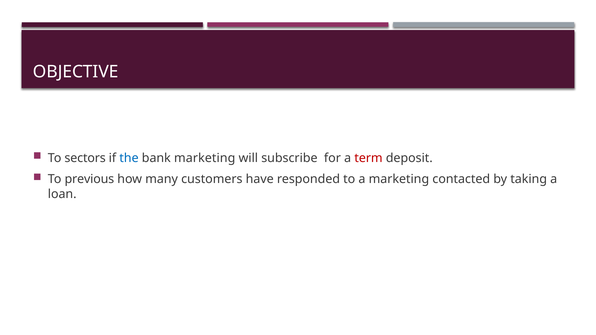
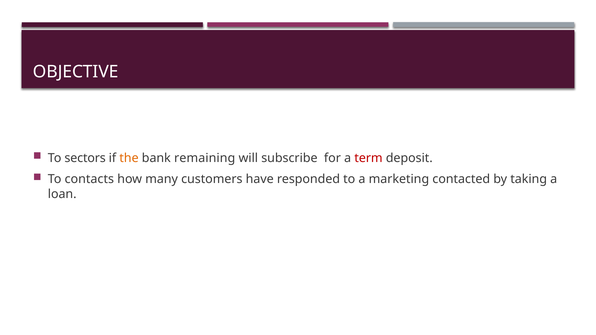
the colour: blue -> orange (129, 158)
bank marketing: marketing -> remaining (205, 158)
previous: previous -> contacts (89, 179)
